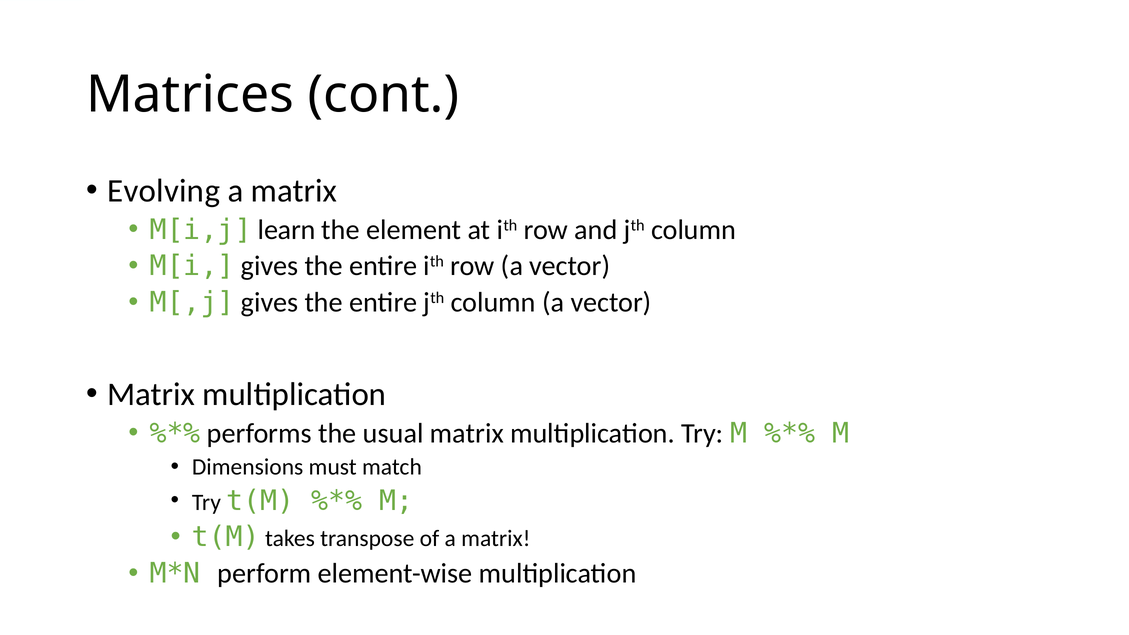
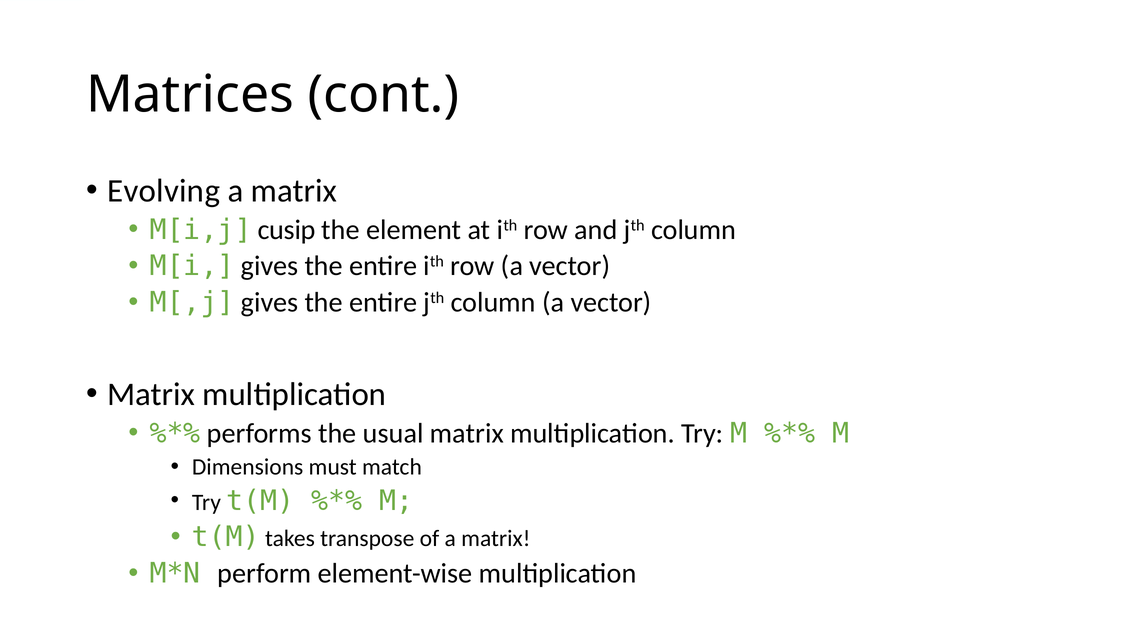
learn: learn -> cusip (287, 230)
